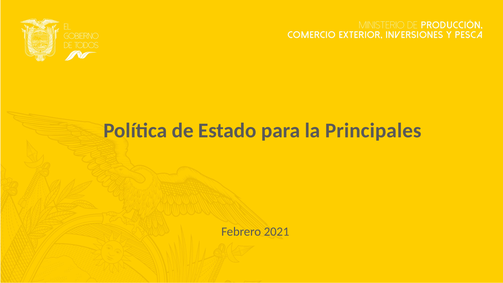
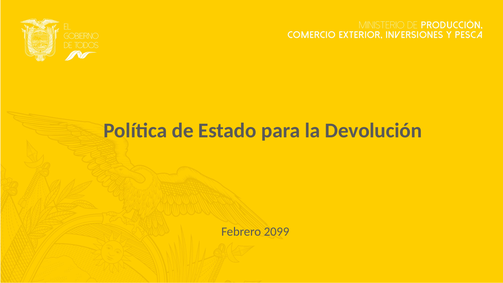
Principales: Principales -> Devolución (373, 131)
2021: 2021 -> 2099 (277, 232)
